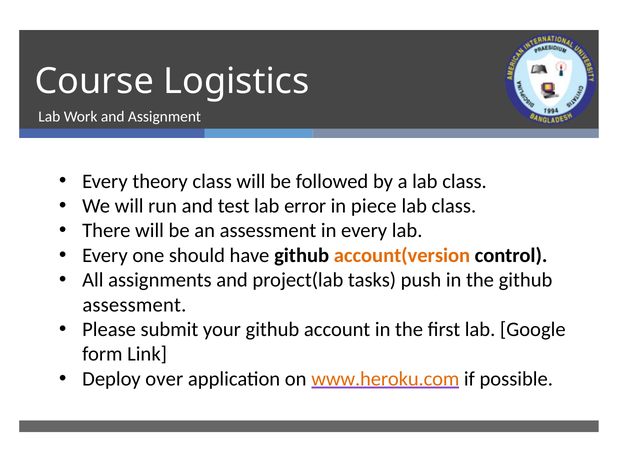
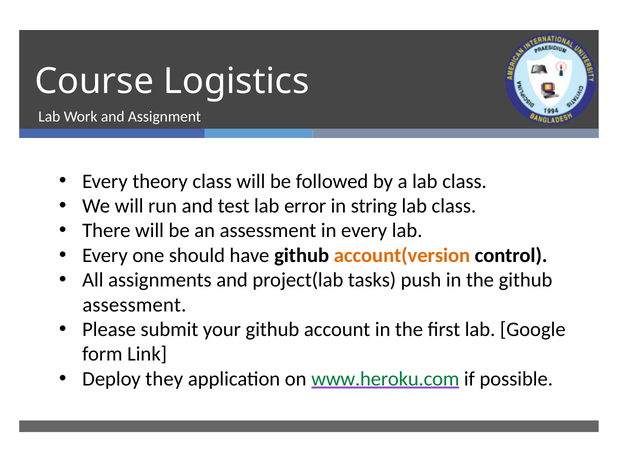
piece: piece -> string (374, 206)
over: over -> they (164, 379)
www.heroku.com colour: orange -> green (385, 379)
